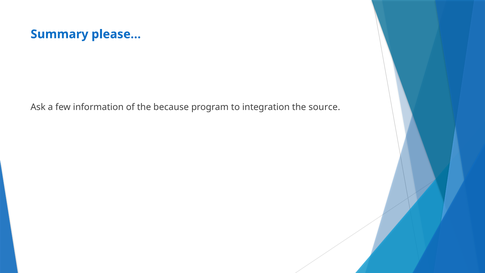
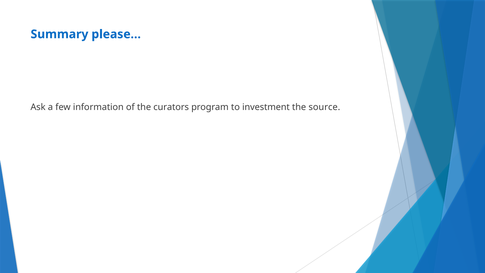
because: because -> curators (171, 107)
integration: integration -> investment (266, 107)
